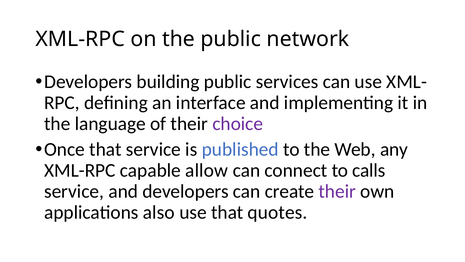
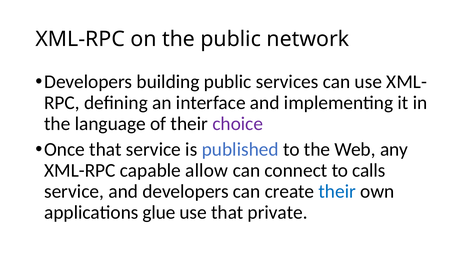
their colour: purple -> blue (337, 191)
also: also -> glue (159, 212)
quotes: quotes -> private (278, 212)
